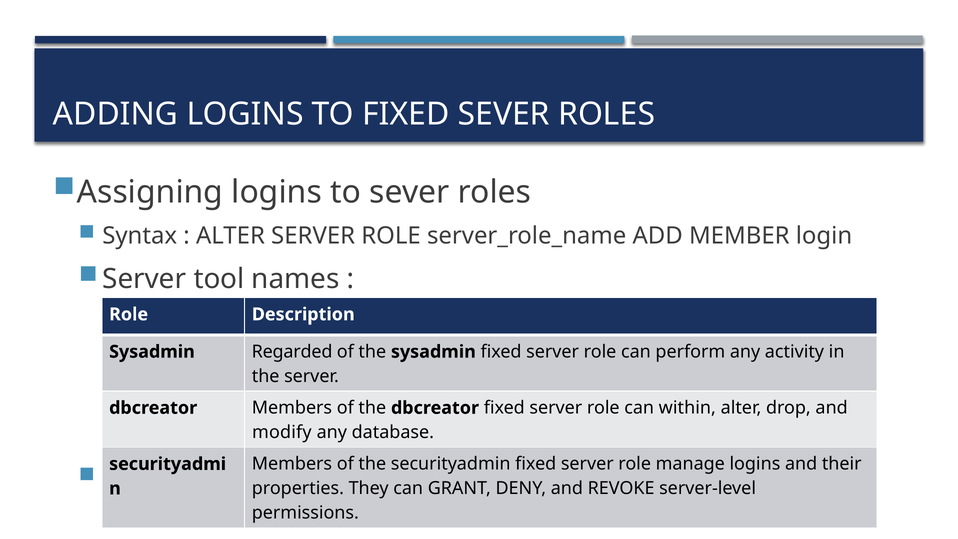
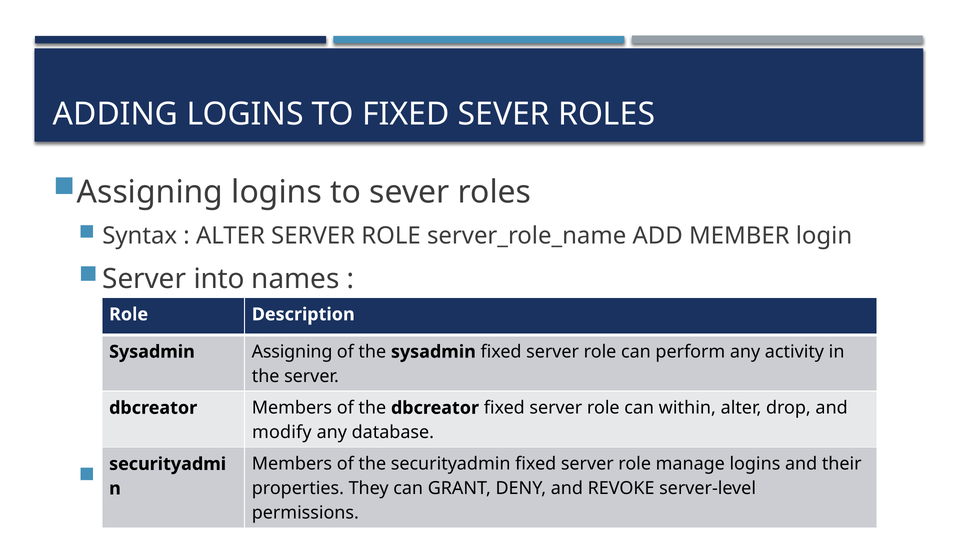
tool: tool -> into (219, 279)
Sysadmin Regarded: Regarded -> Assigning (292, 352)
